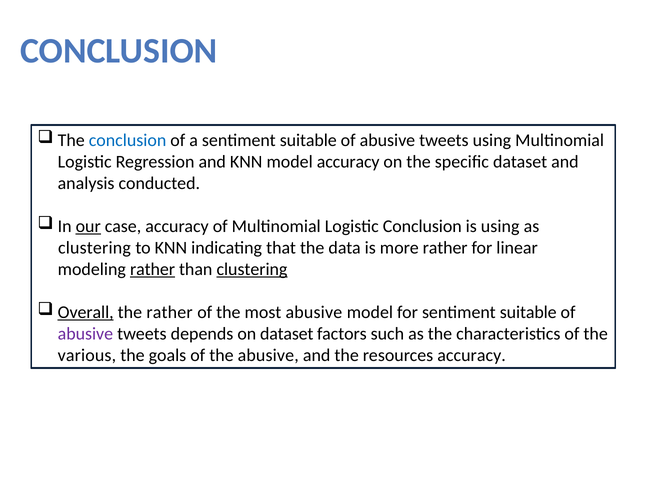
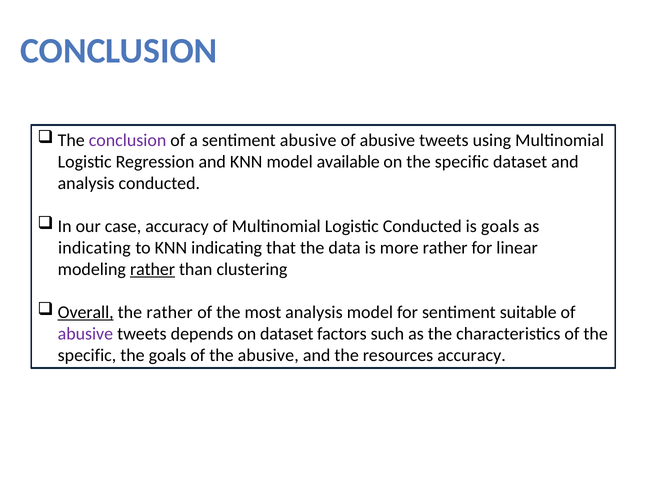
conclusion colour: blue -> purple (128, 140)
a sentiment suitable: suitable -> abusive (308, 140)
model accuracy: accuracy -> available (348, 162)
our underline: present -> none (88, 226)
Logistic Conclusion: Conclusion -> Conducted (422, 226)
is using: using -> goals (500, 226)
clustering: clustering -> indicating (94, 248)
clustering underline: present -> none (252, 269)
most abusive: abusive -> analysis (314, 312)
various: various -> specific (87, 355)
